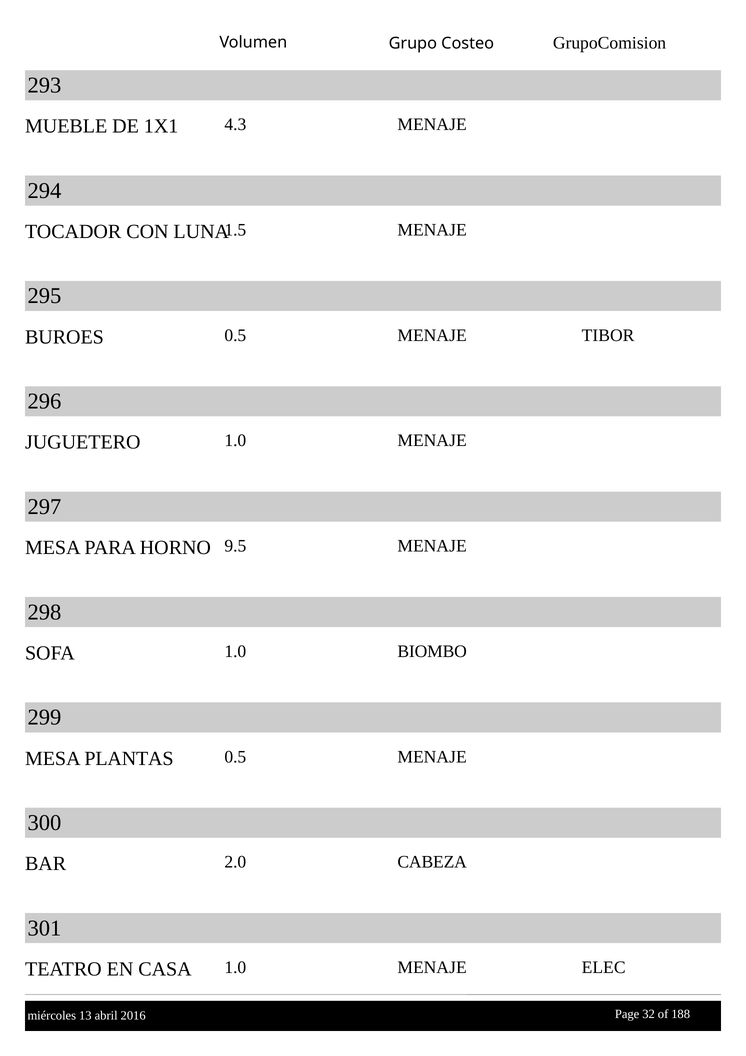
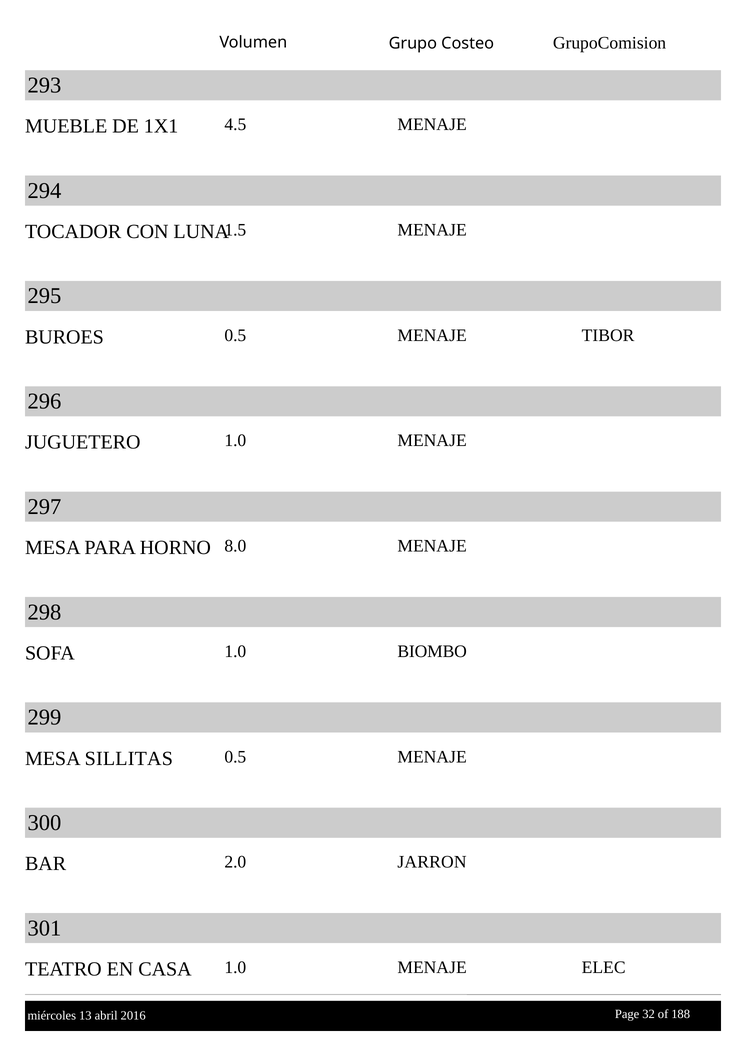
4.3: 4.3 -> 4.5 (235, 125)
9.5: 9.5 -> 8.0 (235, 546)
PLANTAS: PLANTAS -> SILLITAS (129, 758)
CABEZA: CABEZA -> JARRON (432, 862)
